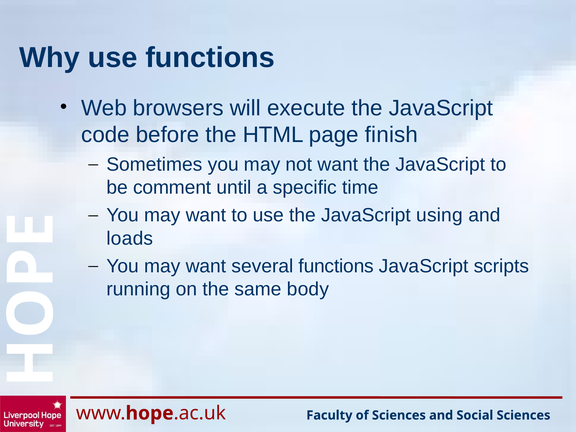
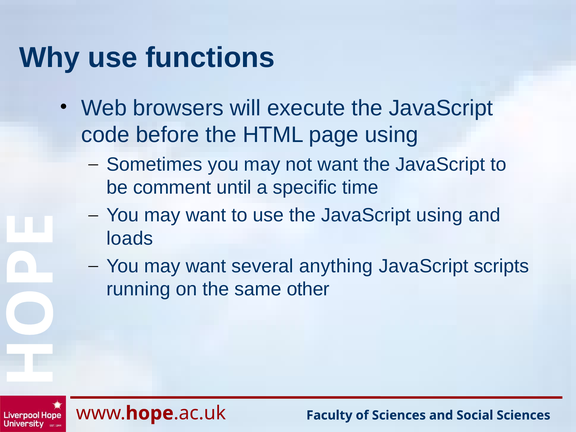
page finish: finish -> using (392, 135)
several functions: functions -> anything (336, 266)
body: body -> other (308, 289)
